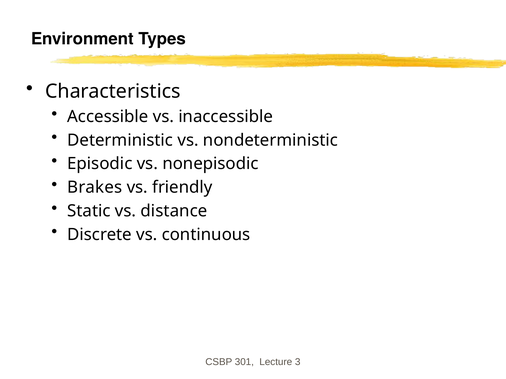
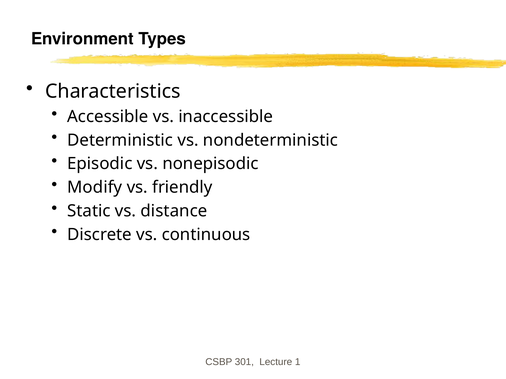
Brakes: Brakes -> Modify (95, 188)
3: 3 -> 1 (298, 362)
